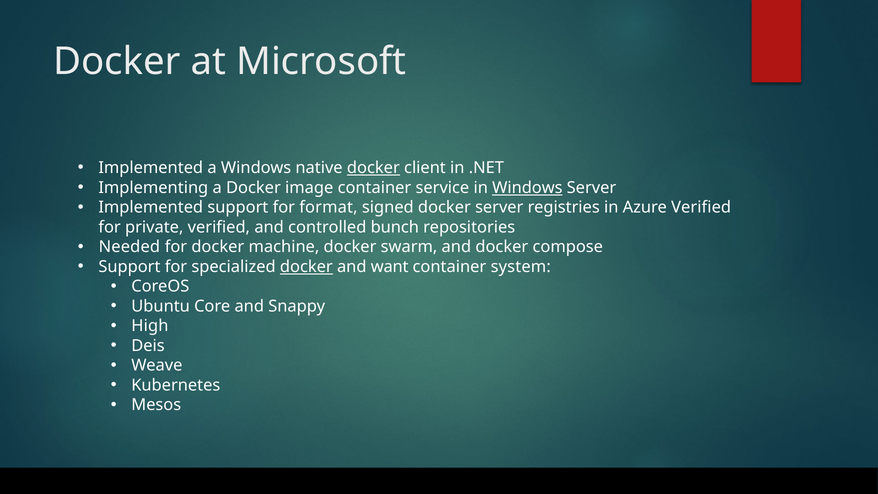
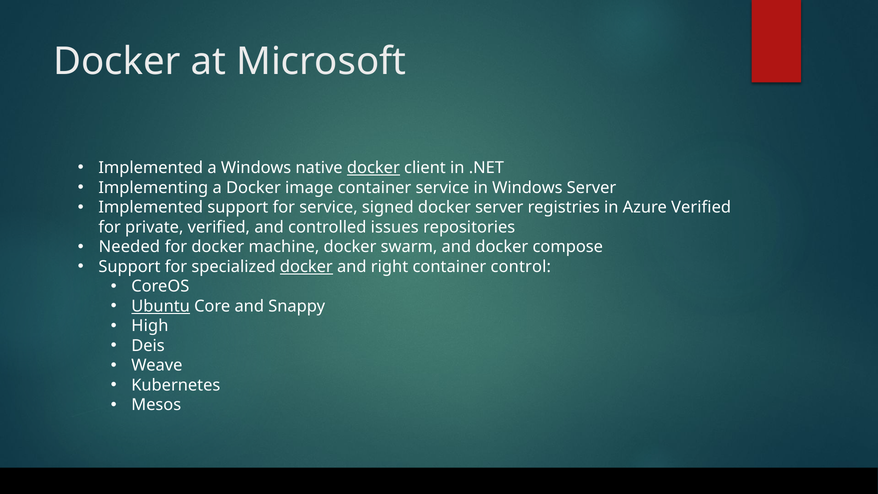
Windows underline: present -> none (527, 188)
for format: format -> service (328, 207)
bunch: bunch -> issues (395, 227)
want: want -> right (390, 267)
system: system -> control (521, 267)
Ubuntu underline: none -> present (161, 306)
